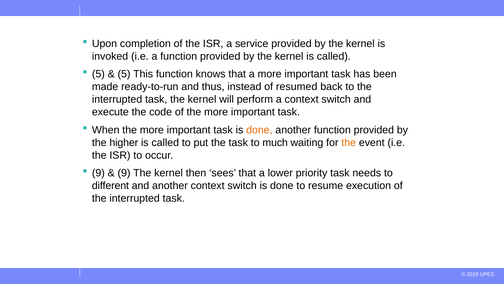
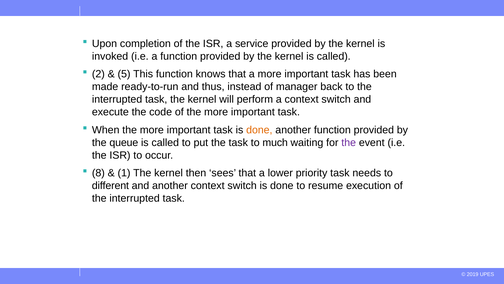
5: 5 -> 2 (98, 74)
resumed: resumed -> manager (297, 87)
higher: higher -> queue (124, 142)
the colour: orange -> purple (349, 142)
9: 9 -> 8 (98, 173)
9: 9 -> 1 (124, 173)
